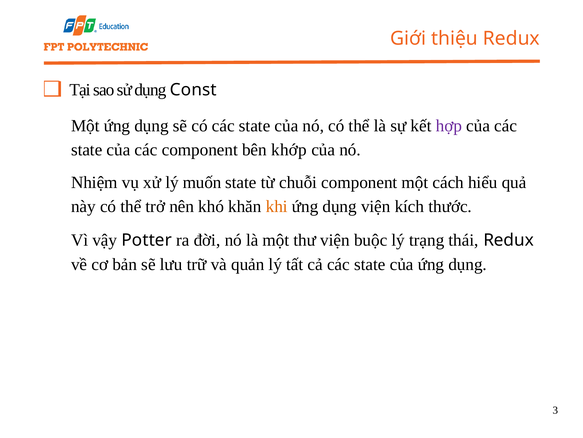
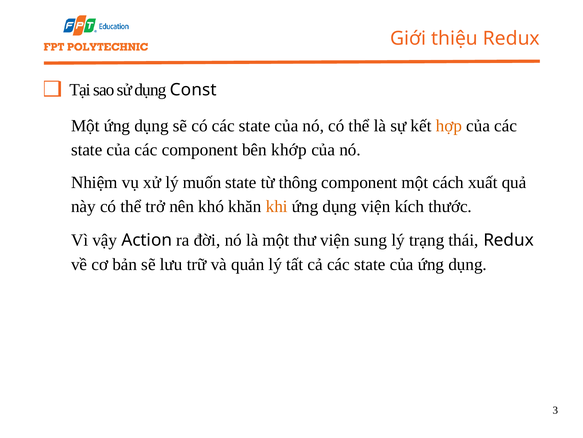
hợp colour: purple -> orange (449, 126)
chuỗi: chuỗi -> thông (298, 182)
hiểu: hiểu -> xuất (483, 182)
Potter: Potter -> Action (147, 240)
buộc: buộc -> sung (371, 240)
